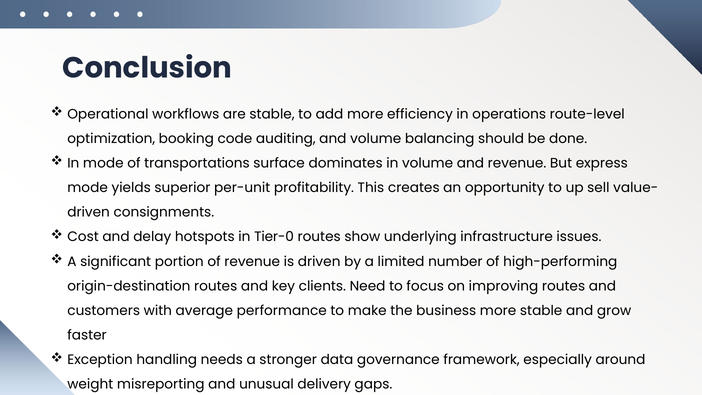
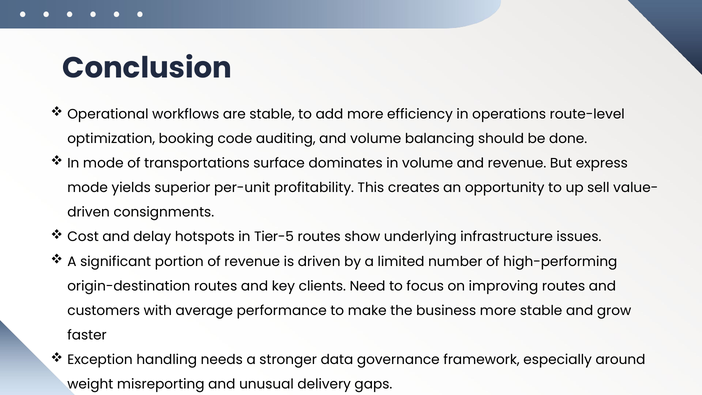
Tier-0: Tier-0 -> Tier-5 (274, 237)
